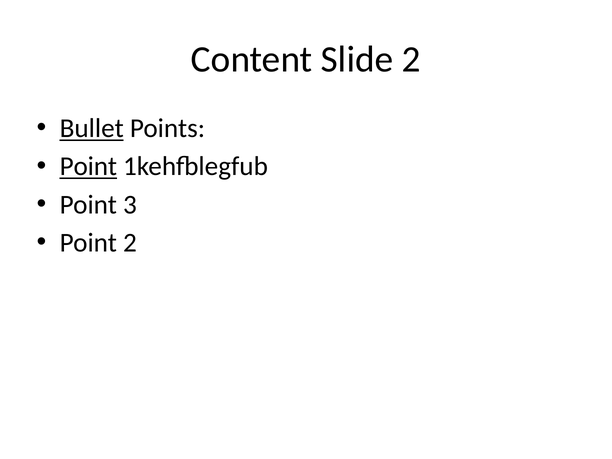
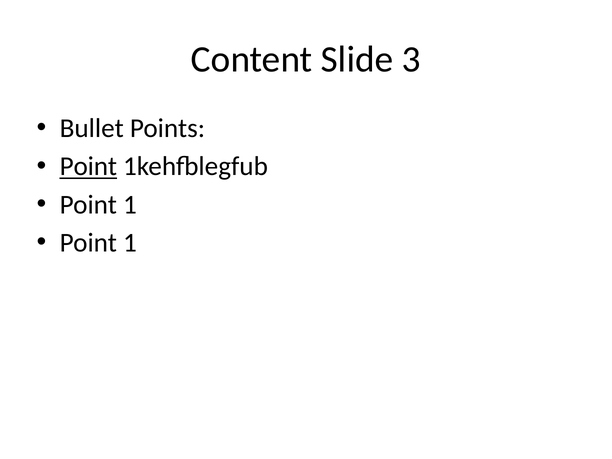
Slide 2: 2 -> 3 (411, 59)
Bullet underline: present -> none (92, 128)
3: 3 -> 1 (130, 205)
2: 2 -> 1 (130, 243)
